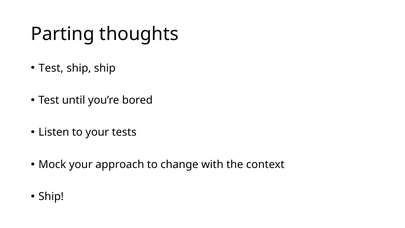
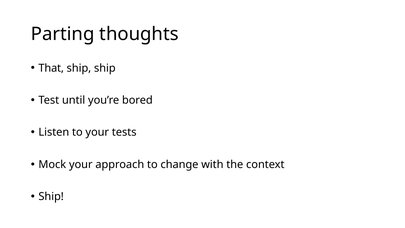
Test: Test -> That (51, 68)
